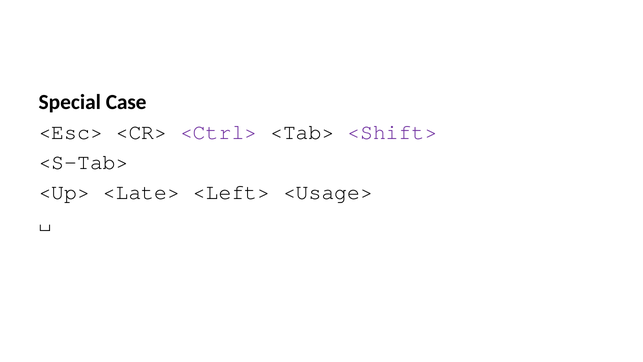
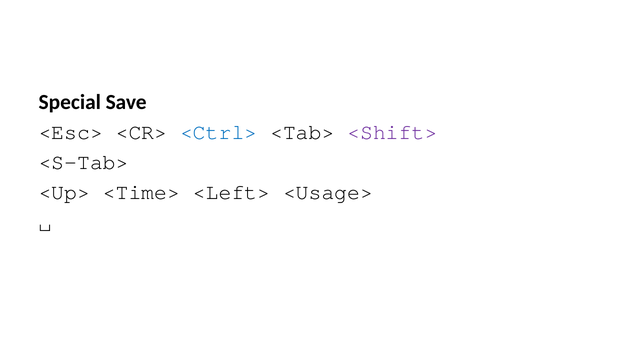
Case: Case -> Save (126, 102)
<Ctrl> colour: purple -> blue (219, 132)
<Late>: <Late> -> <Time> (141, 192)
